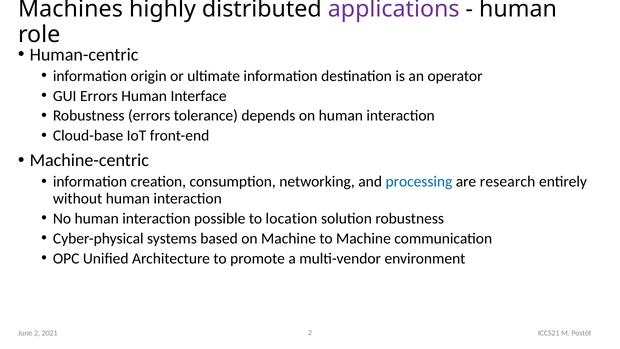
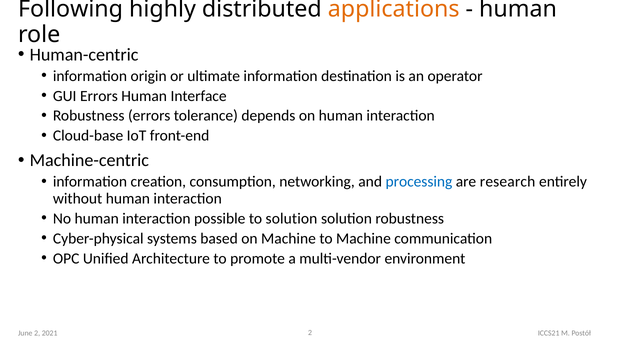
Machines: Machines -> Following (71, 9)
applications colour: purple -> orange (394, 9)
to location: location -> solution (292, 218)
